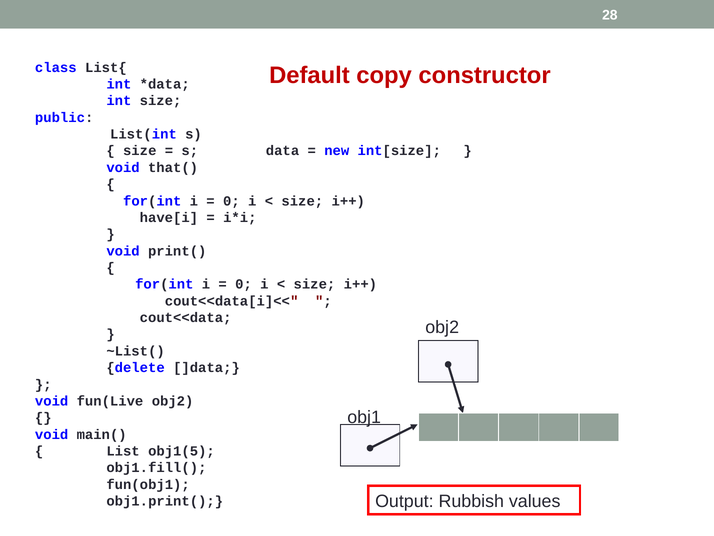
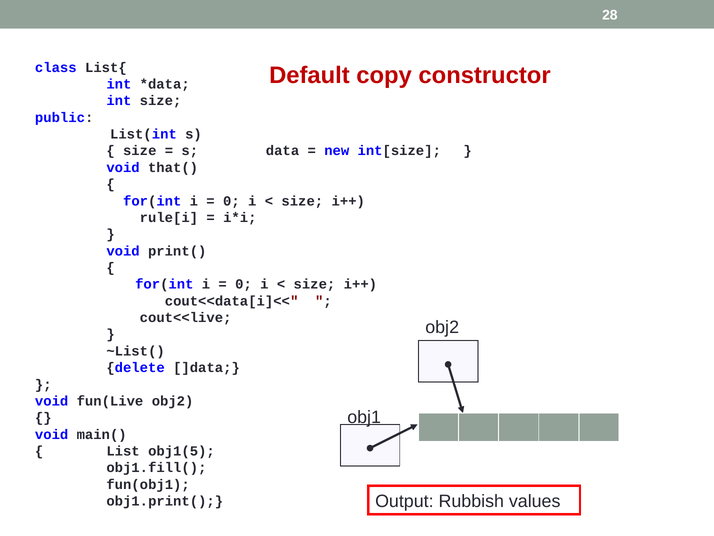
have[i: have[i -> rule[i (169, 217)
cout<<data: cout<<data -> cout<<live (186, 317)
